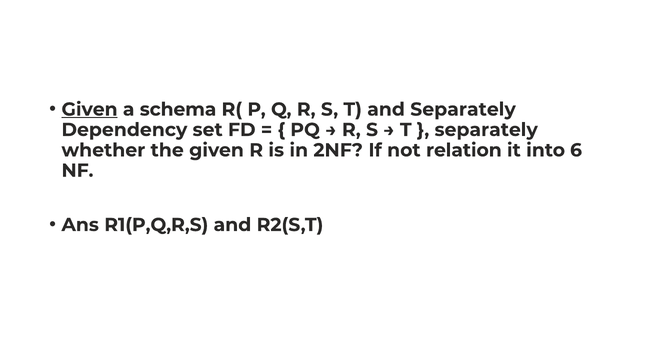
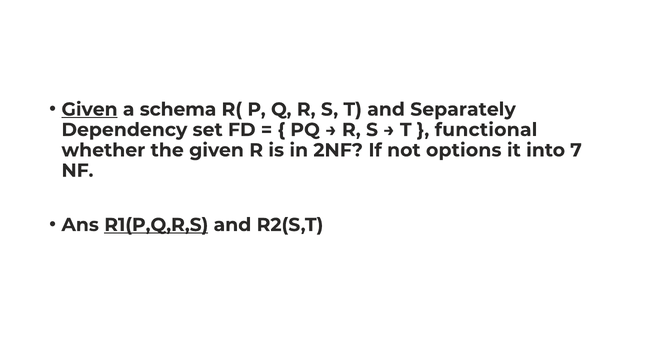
separately: separately -> functional (486, 130)
relation: relation -> options (464, 150)
6: 6 -> 7 (576, 150)
R1(P,Q,R,S underline: none -> present (156, 225)
